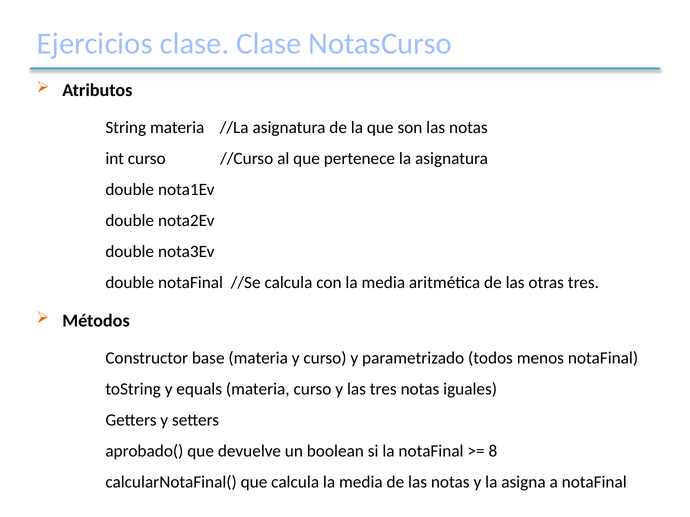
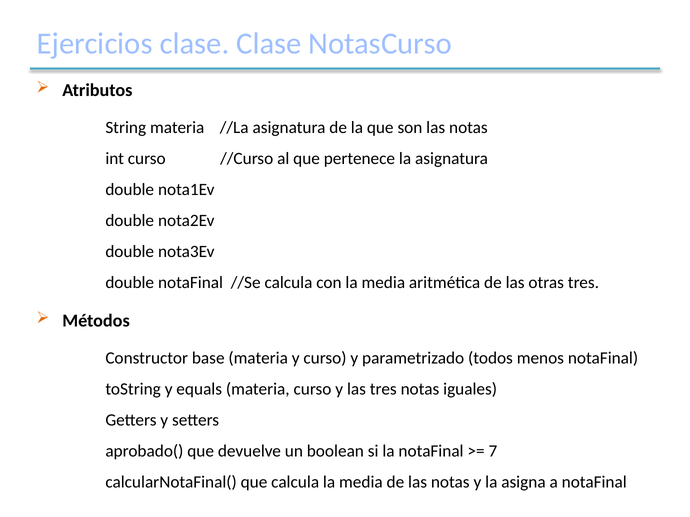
8: 8 -> 7 (493, 451)
